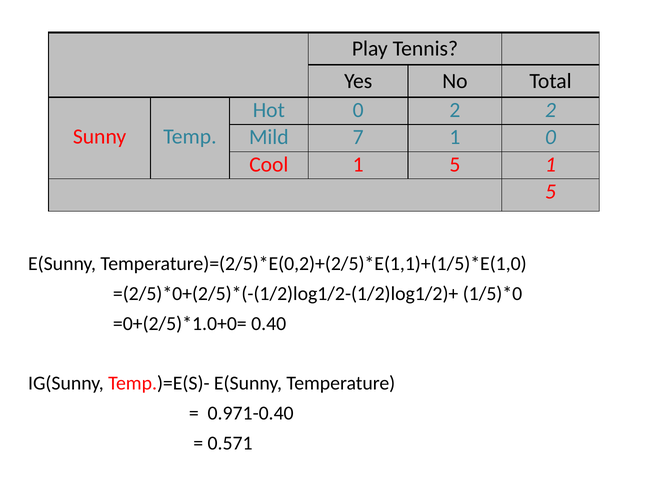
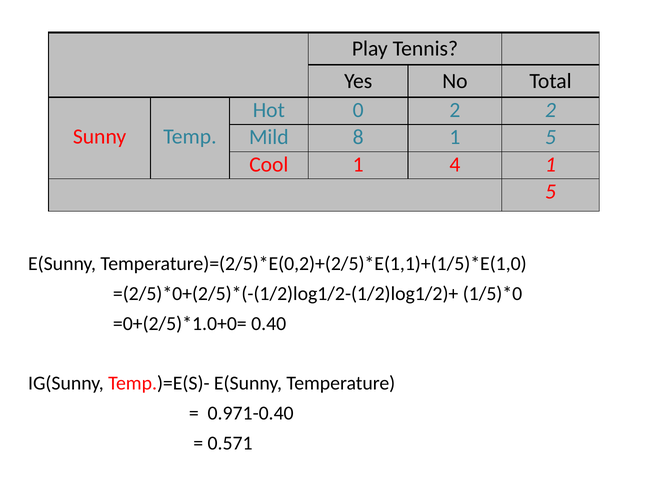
7: 7 -> 8 (358, 137)
0: 0 -> 5 (551, 137)
Cool 1 5: 5 -> 4 (455, 164)
